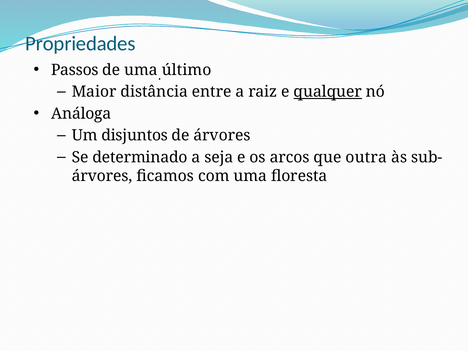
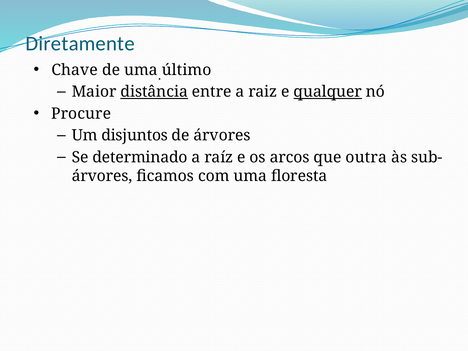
Propriedades: Propriedades -> Diretamente (80, 44)
Passos: Passos -> Chave (75, 70)
distância underline: none -> present (154, 92)
Análoga: Análoga -> Procure (81, 114)
seja: seja -> raíz (219, 157)
